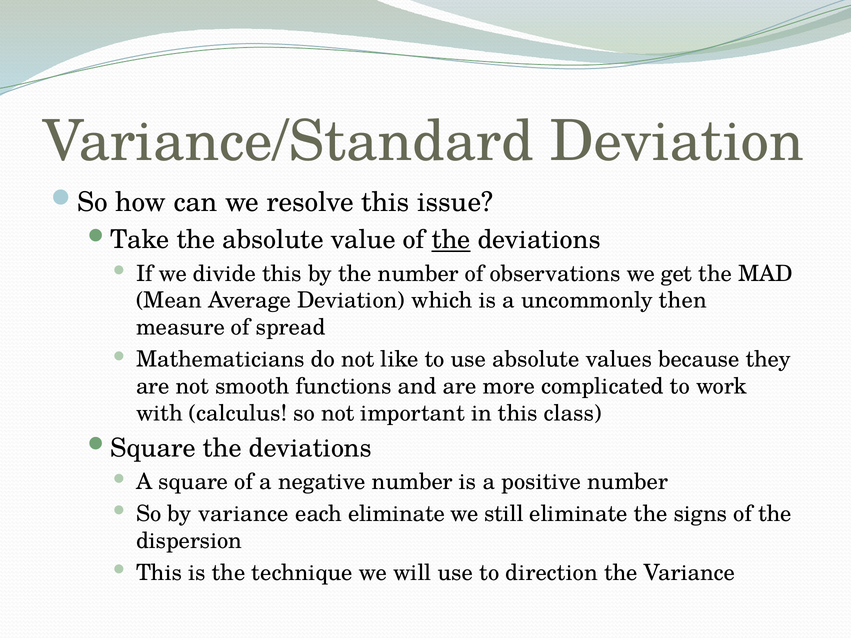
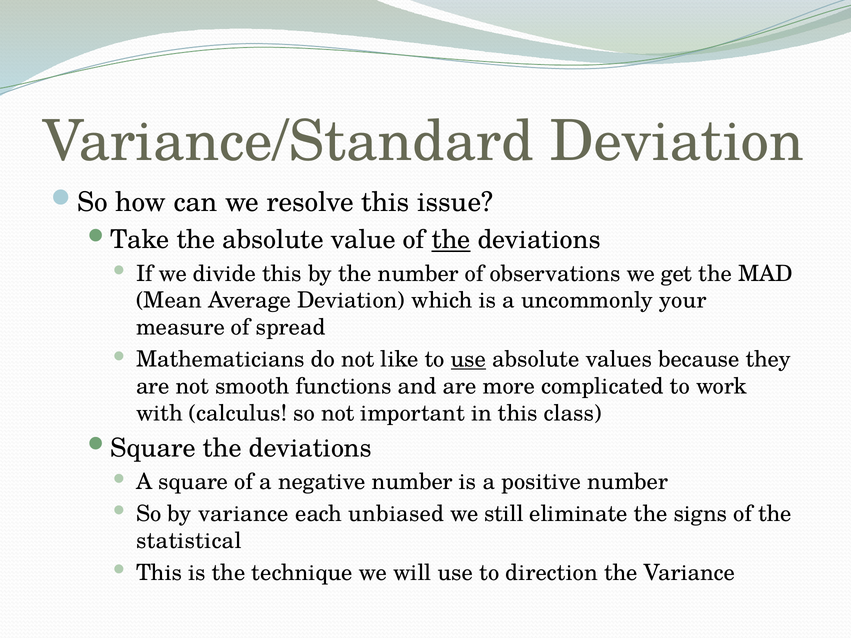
then: then -> your (683, 301)
use underline: none -> present (468, 360)
each eliminate: eliminate -> unbiased (396, 514)
dispersion: dispersion -> statistical (189, 541)
